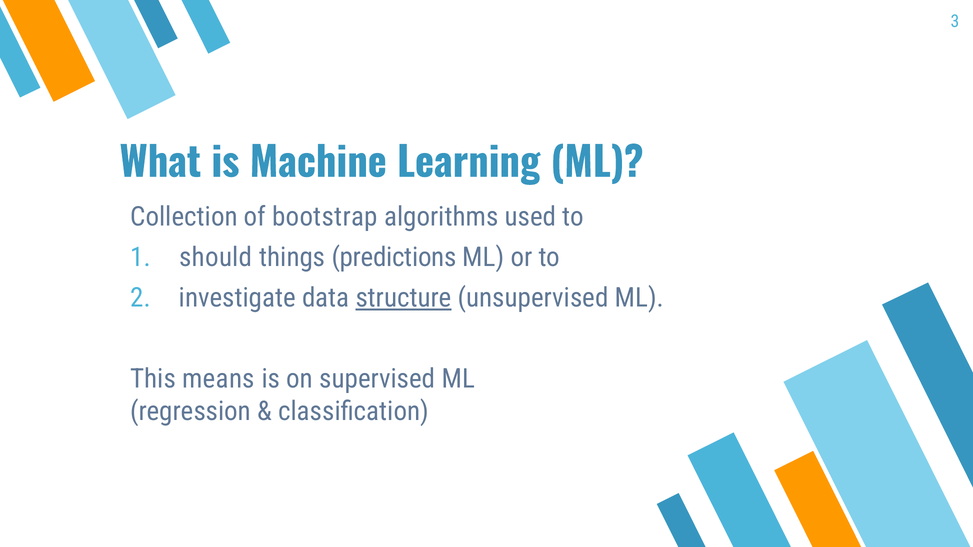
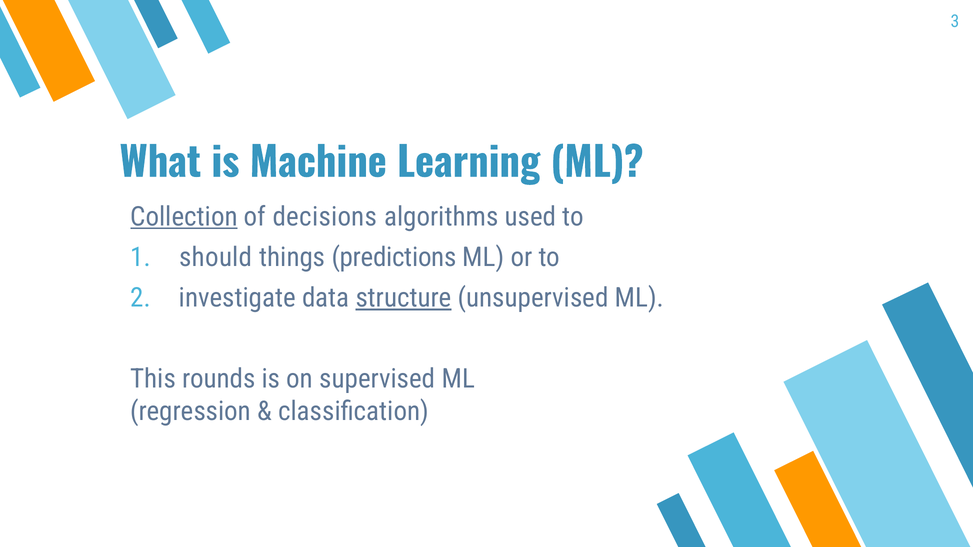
Collection underline: none -> present (184, 217)
bootstrap: bootstrap -> decisions (325, 217)
means: means -> rounds (219, 379)
